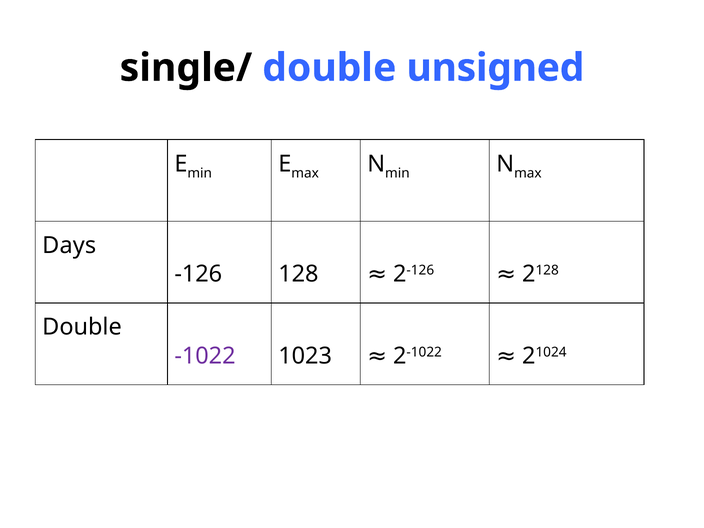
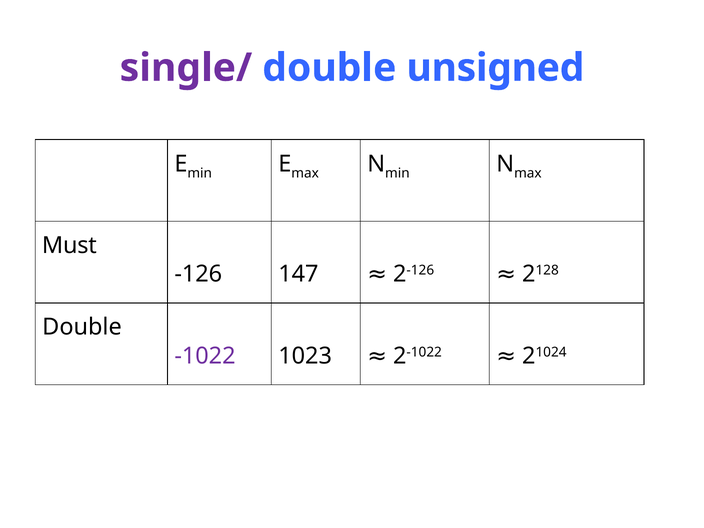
single/ colour: black -> purple (186, 68)
Days: Days -> Must (69, 245)
128: 128 -> 147 (298, 274)
